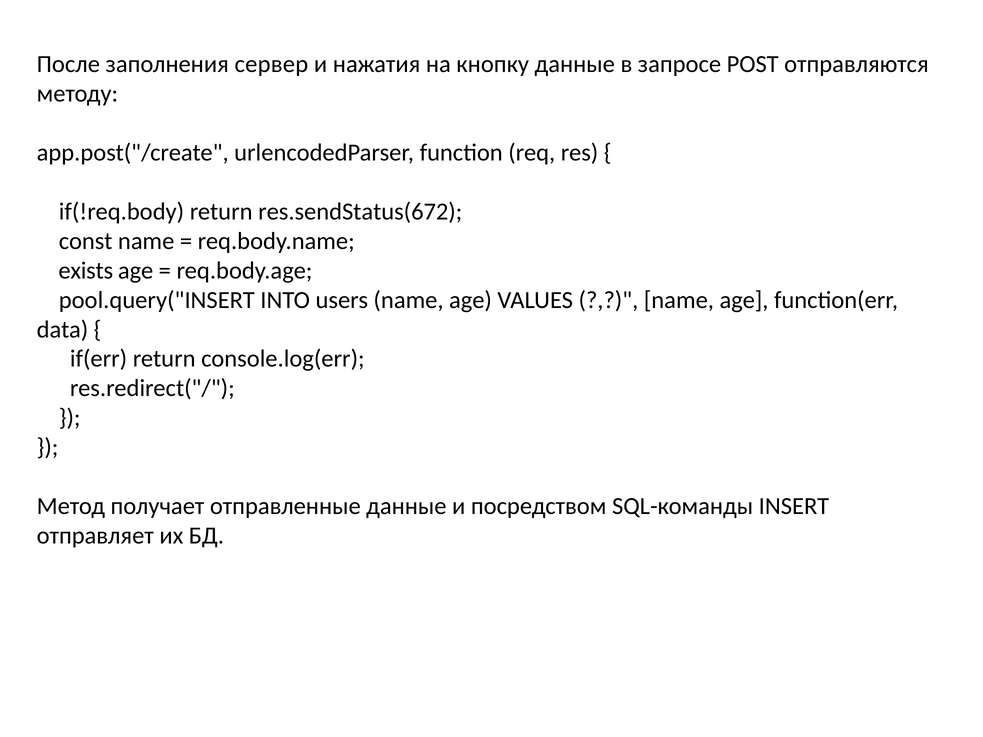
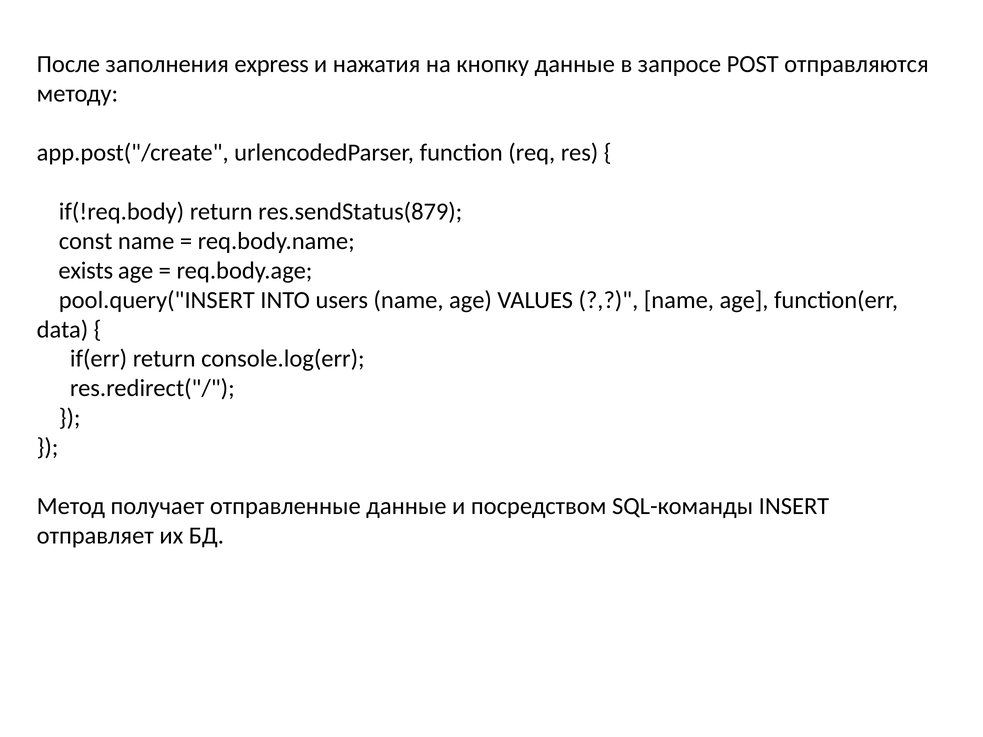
сервер: сервер -> express (272, 64)
res.sendStatus(672: res.sendStatus(672 -> res.sendStatus(879 (360, 212)
